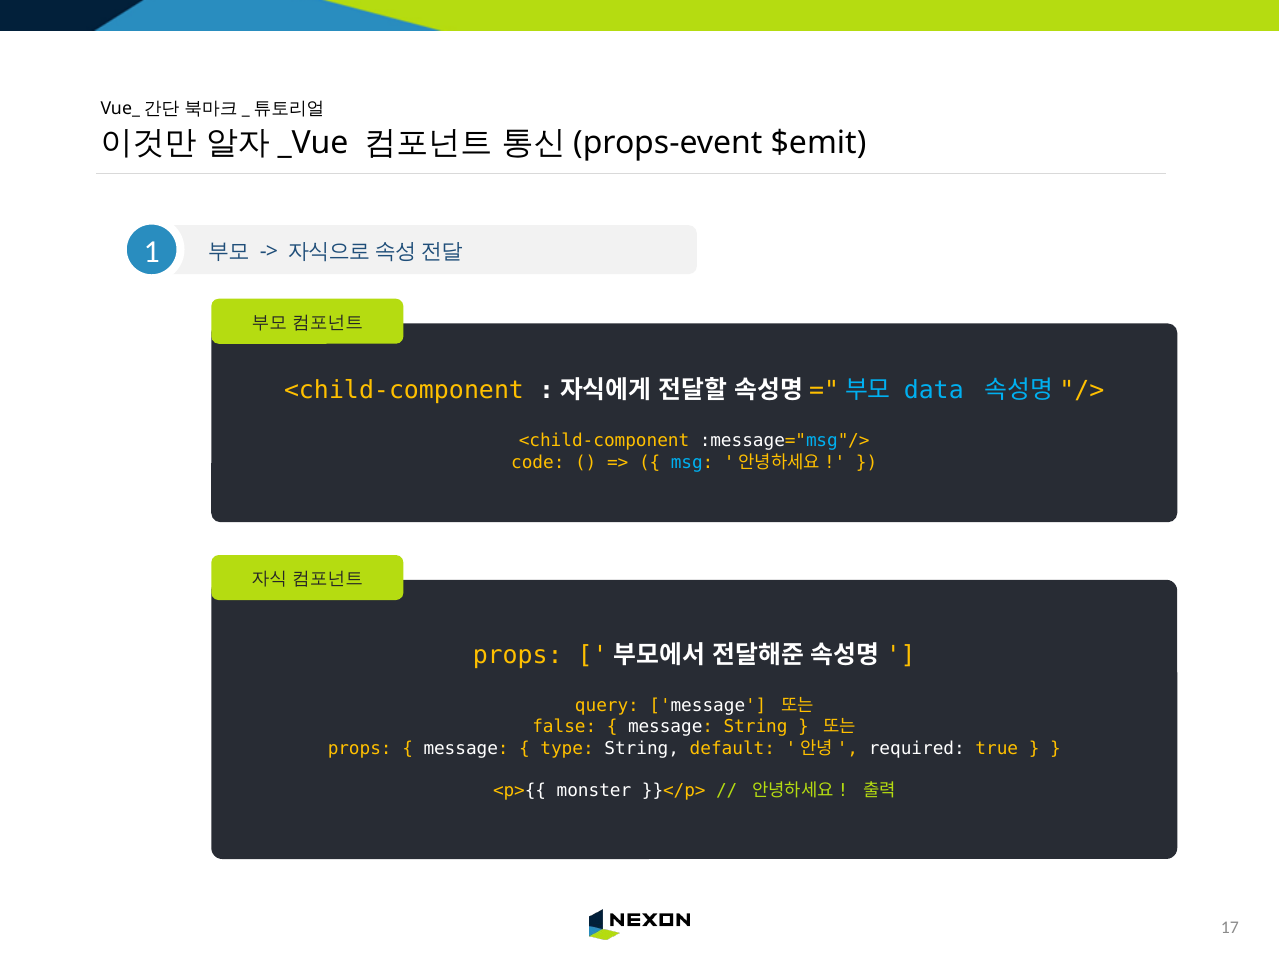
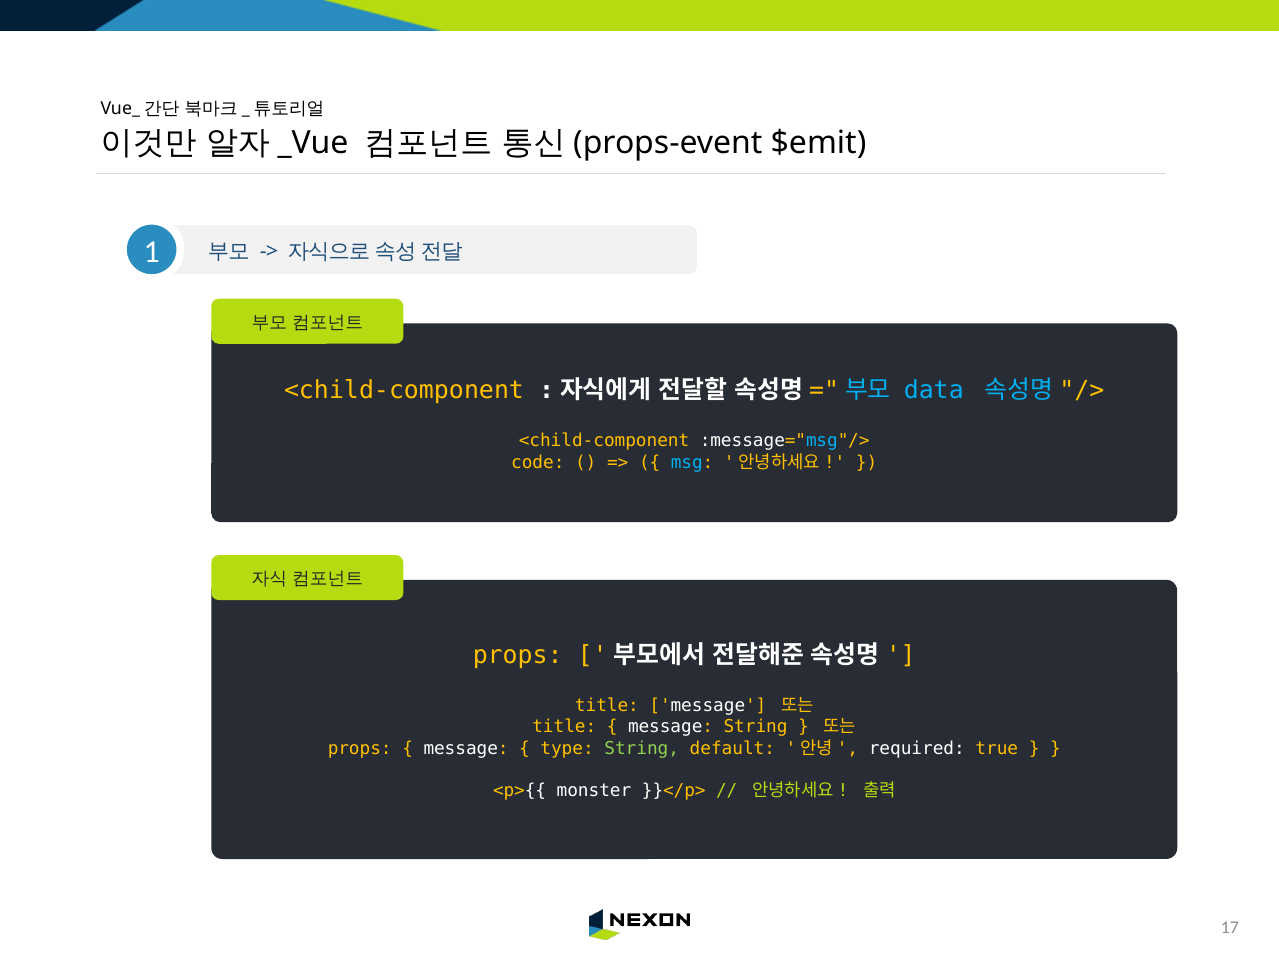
query: query -> title (607, 706)
false: false -> title (564, 727)
String colour: white -> light green (642, 748)
